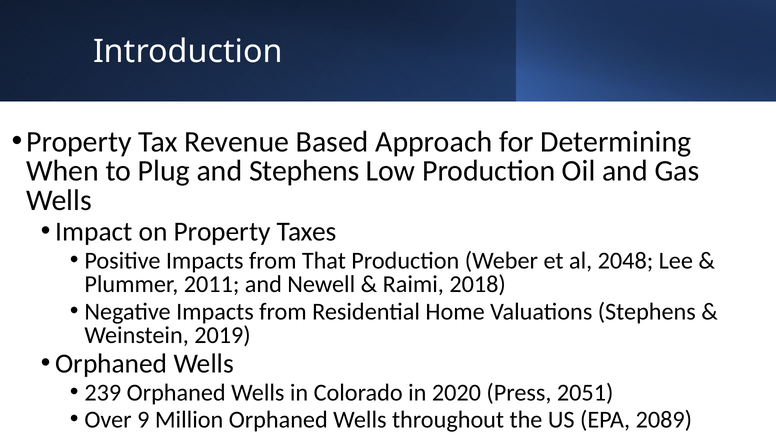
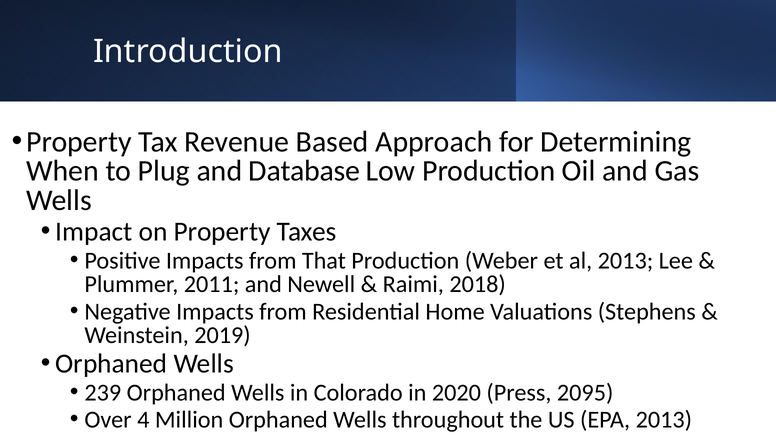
and Stephens: Stephens -> Database (304, 171)
al 2048: 2048 -> 2013 (625, 260)
2051: 2051 -> 2095 (585, 392)
9: 9 -> 4 (143, 419)
EPA 2089: 2089 -> 2013 (664, 419)
